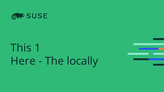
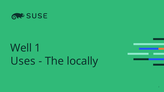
This: This -> Well (21, 48)
Here: Here -> Uses (23, 61)
